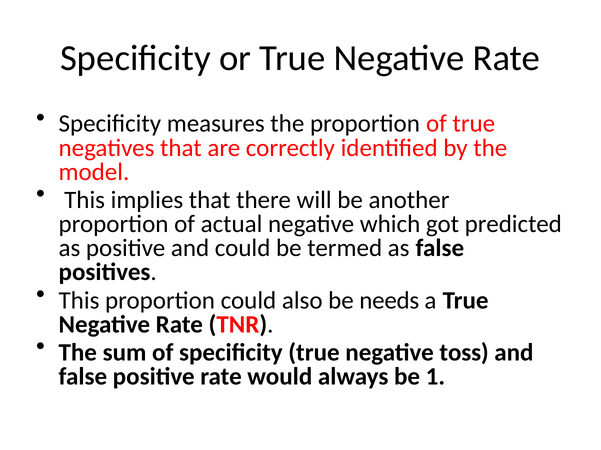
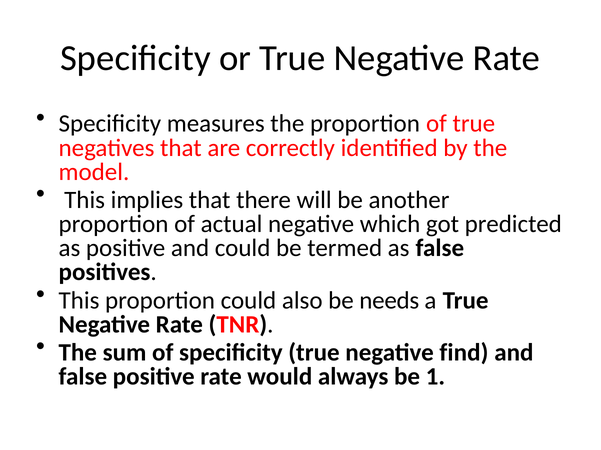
toss: toss -> find (464, 353)
